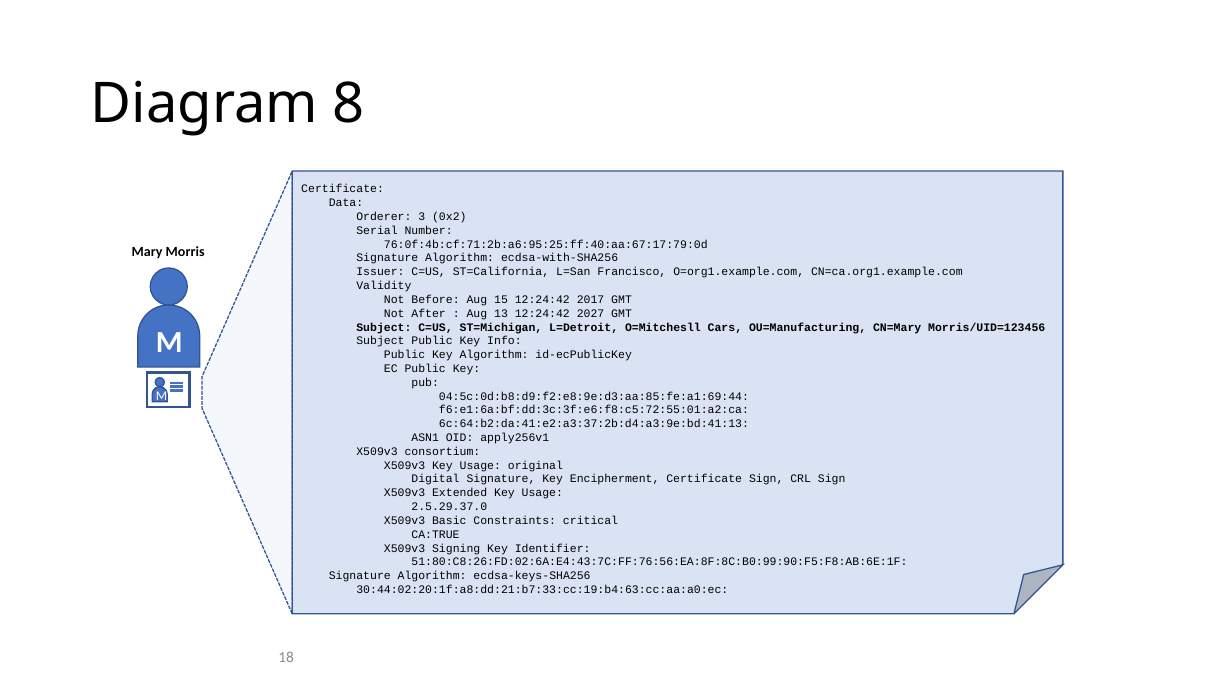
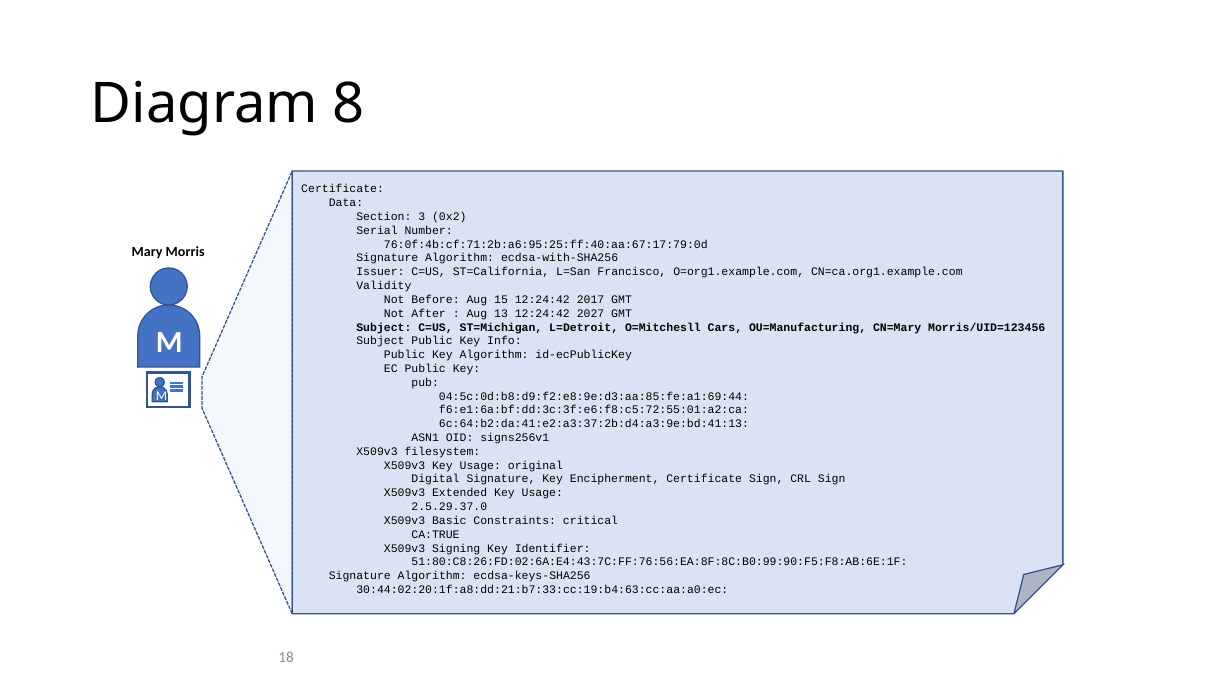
Orderer: Orderer -> Section (384, 217)
apply256v1: apply256v1 -> signs256v1 (515, 437)
consortium: consortium -> filesystem (442, 451)
